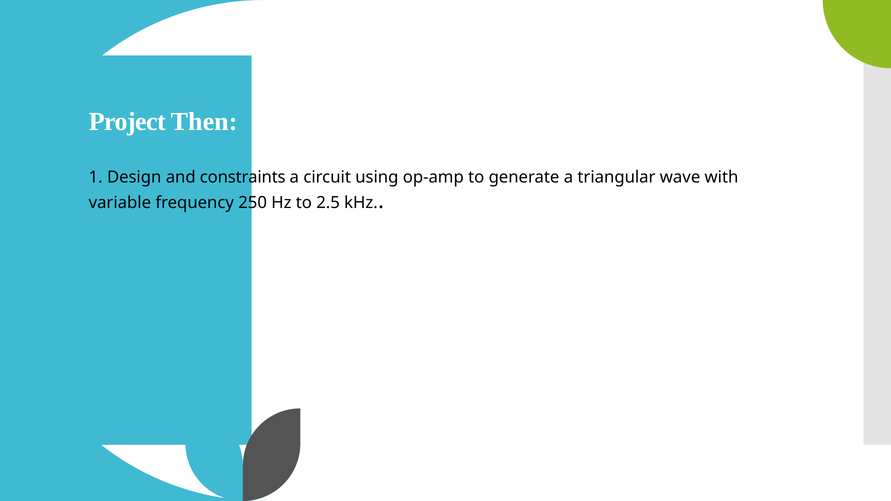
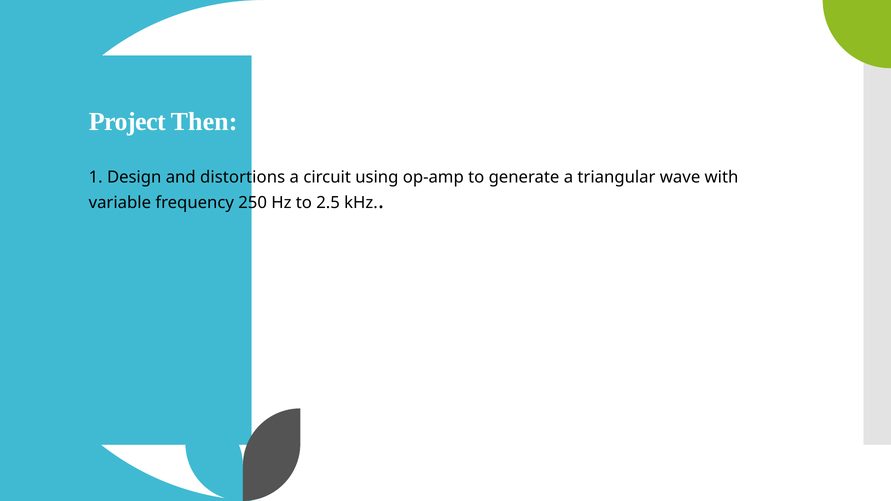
constraints: constraints -> distortions (243, 177)
